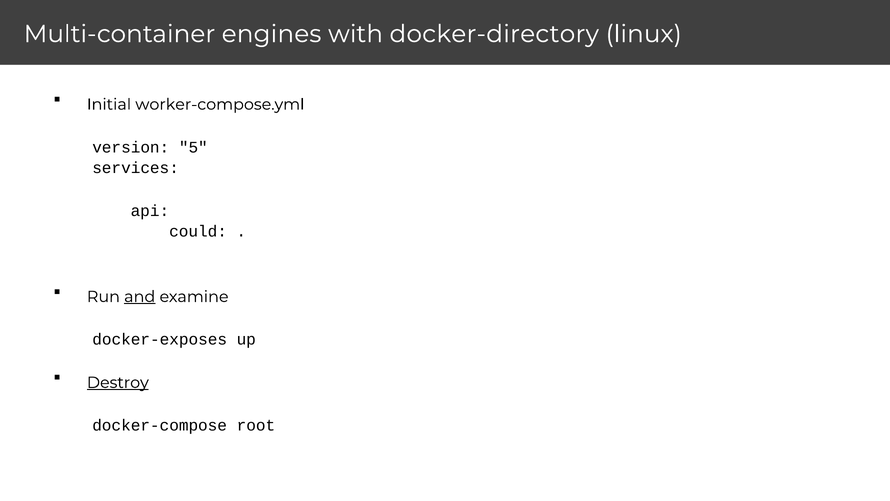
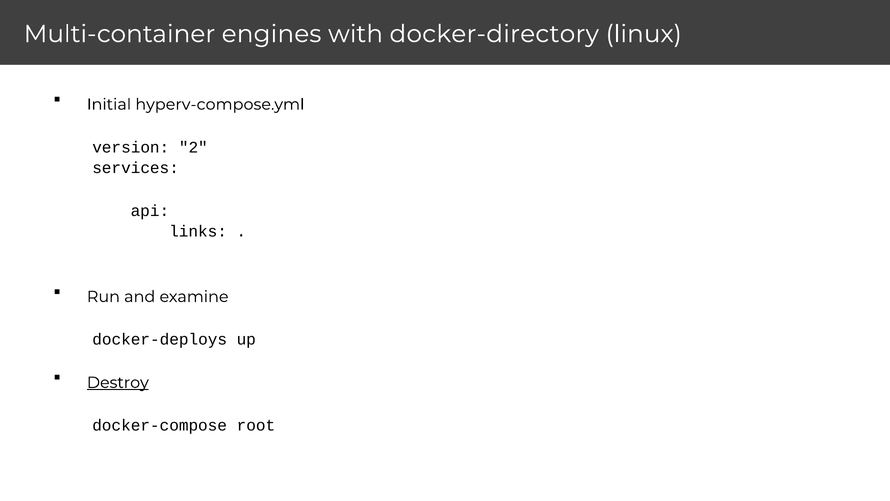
worker-compose.yml: worker-compose.yml -> hyperv-compose.yml (220, 104)
5: 5 -> 2 (193, 147)
could: could -> links (198, 231)
and underline: present -> none (140, 297)
docker-exposes: docker-exposes -> docker-deploys (160, 339)
